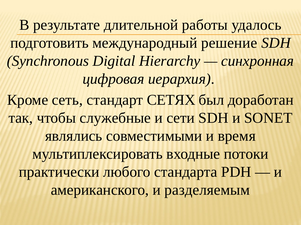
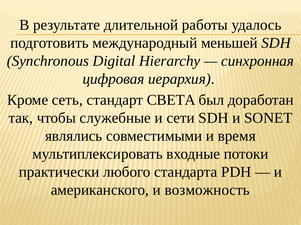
решение: решение -> меньшей (229, 43)
СЕТЯХ: СЕТЯХ -> СВЕТА (171, 100)
разделяемым: разделяемым -> возможность (207, 190)
